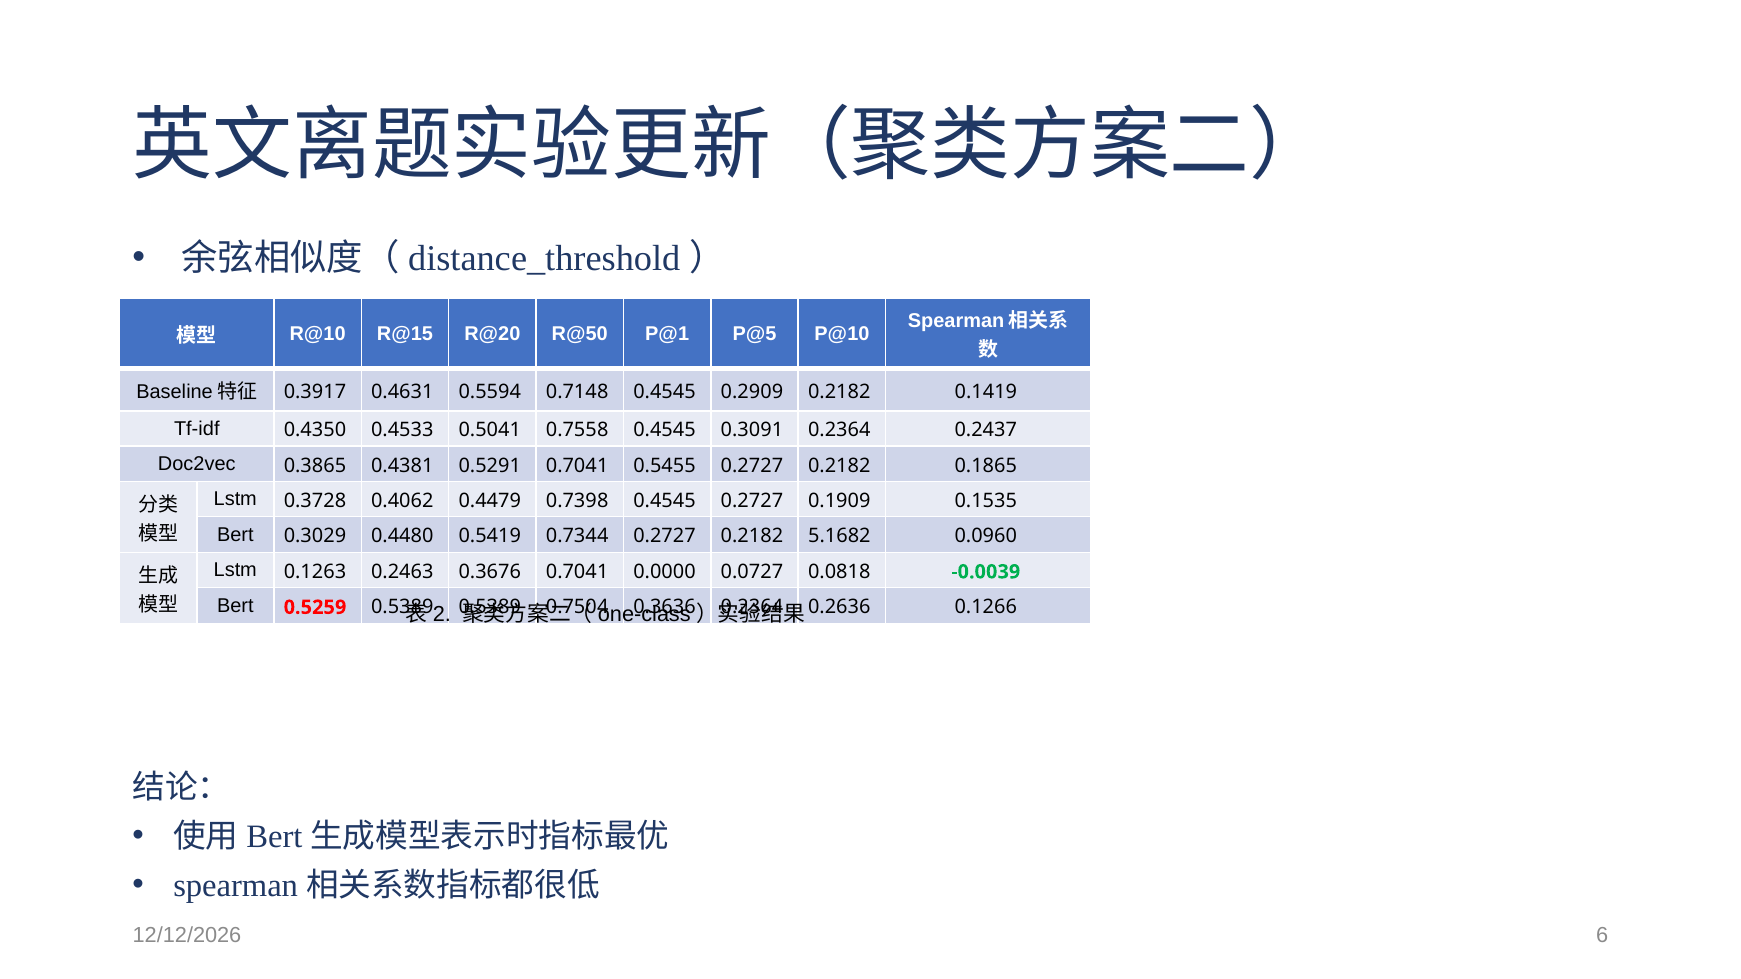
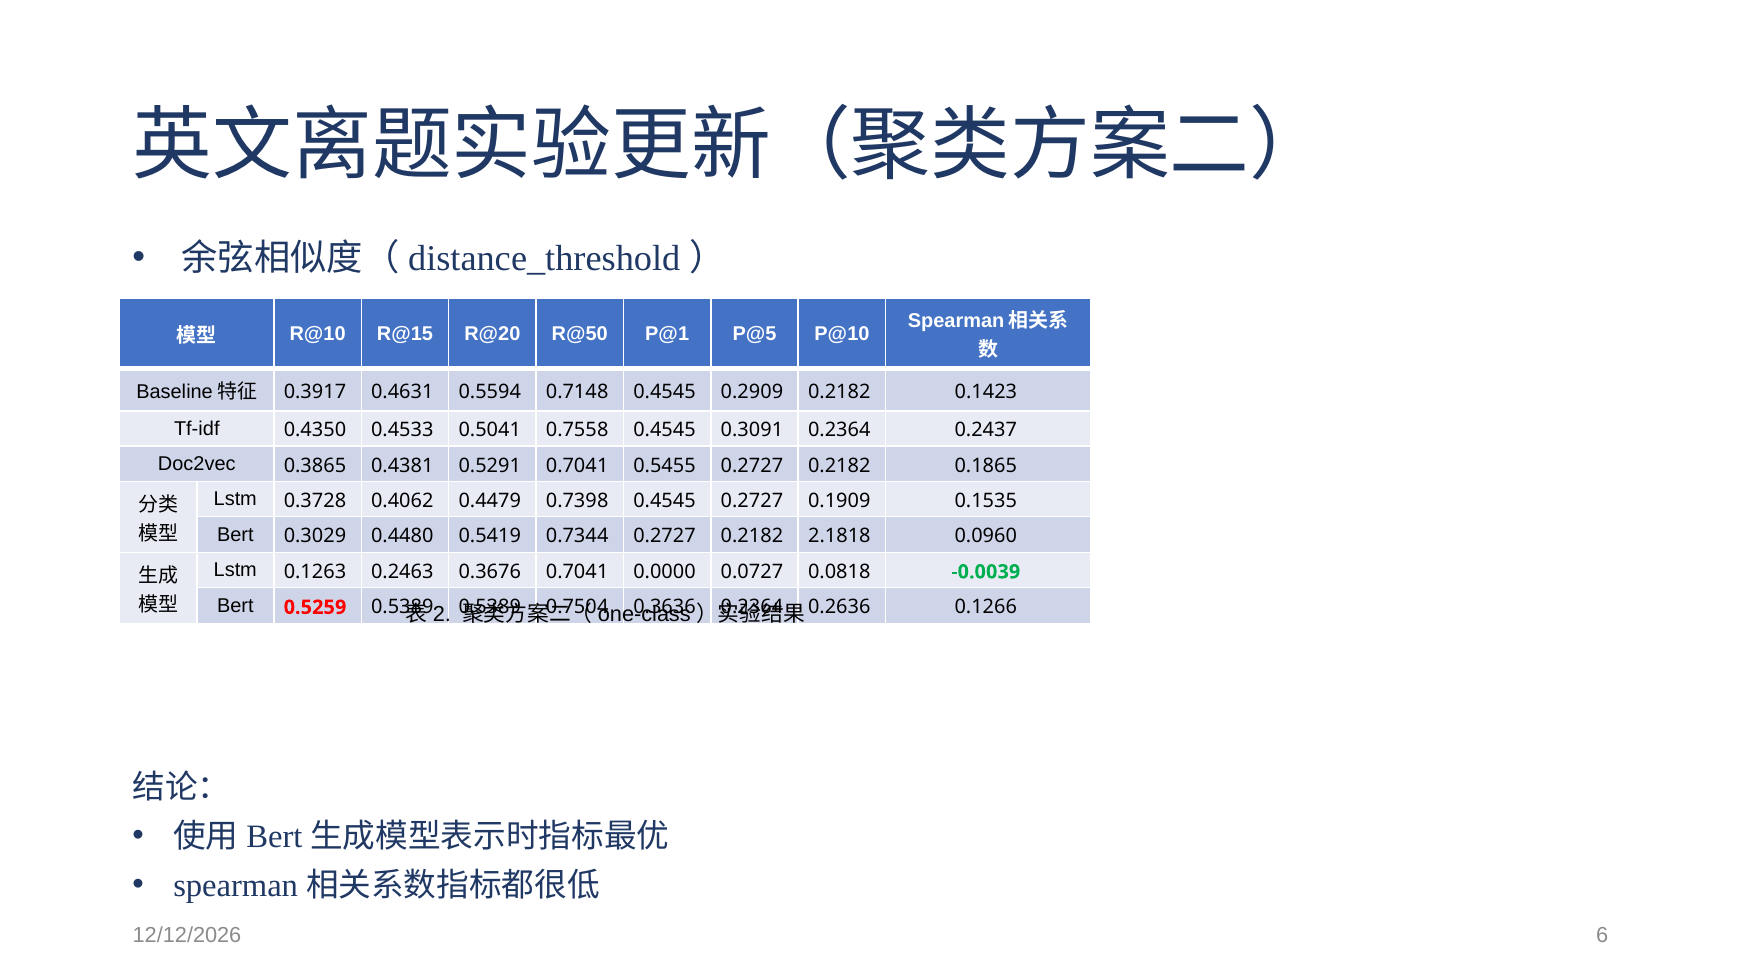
0.1419: 0.1419 -> 0.1423 (986, 392)
5.1682: 5.1682 -> 2.1818 (839, 536)
